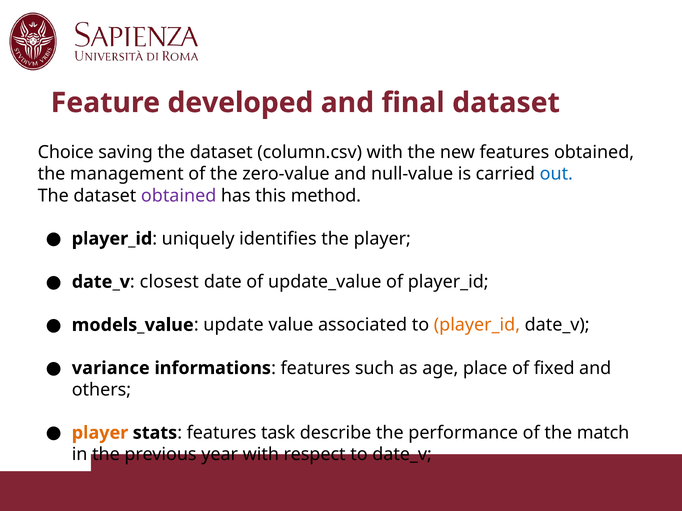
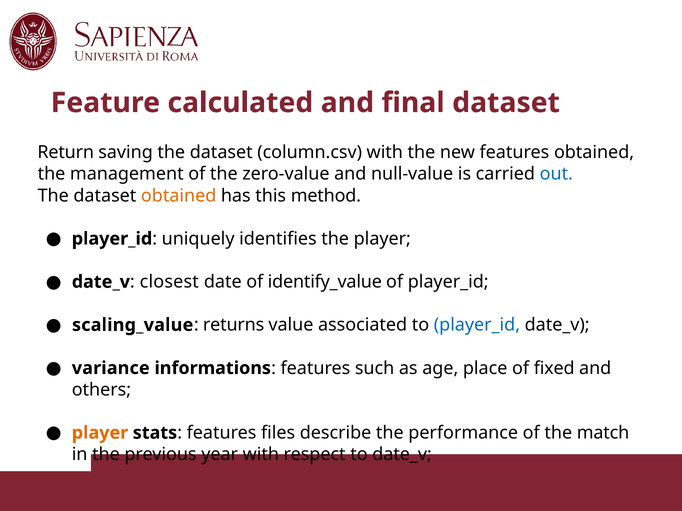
developed: developed -> calculated (240, 103)
Choice: Choice -> Return (66, 153)
obtained colour: purple -> orange (179, 196)
update_value: update_value -> identify_value (325, 282)
models_value: models_value -> scaling_value (133, 325)
update: update -> returns (234, 325)
player_id colour: orange -> blue (477, 325)
task: task -> files (278, 433)
